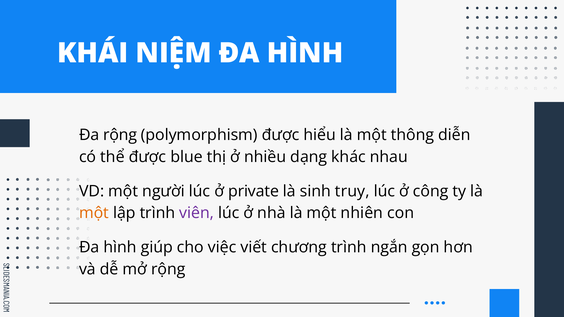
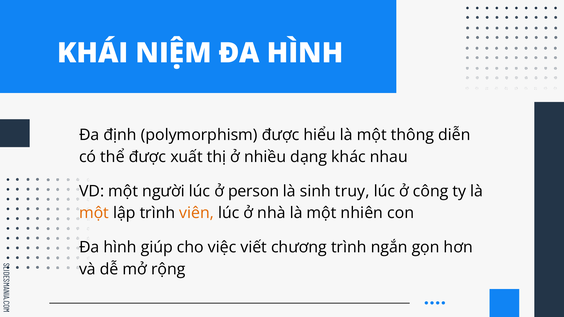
Đa rộng: rộng -> định (120, 135)
blue: blue -> xuất (187, 157)
private: private -> person (254, 191)
viên colour: purple -> orange (197, 213)
